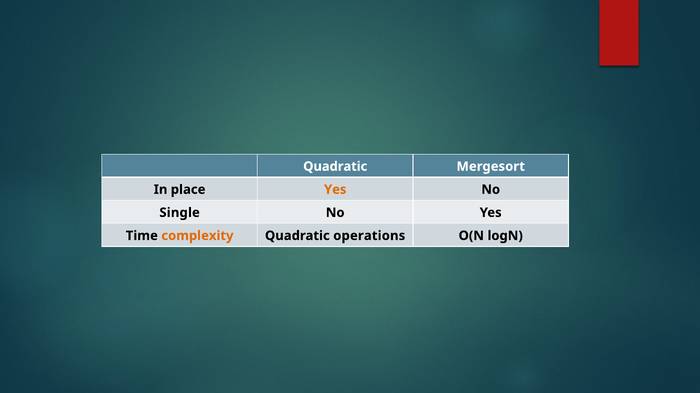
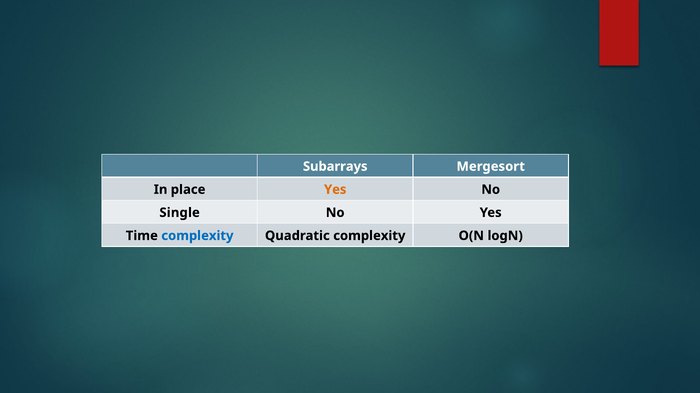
Quadratic: Quadratic -> Subarrays (335, 167)
complexity colour: orange -> blue (197, 236)
Quadratic operations: operations -> complexity (369, 236)
